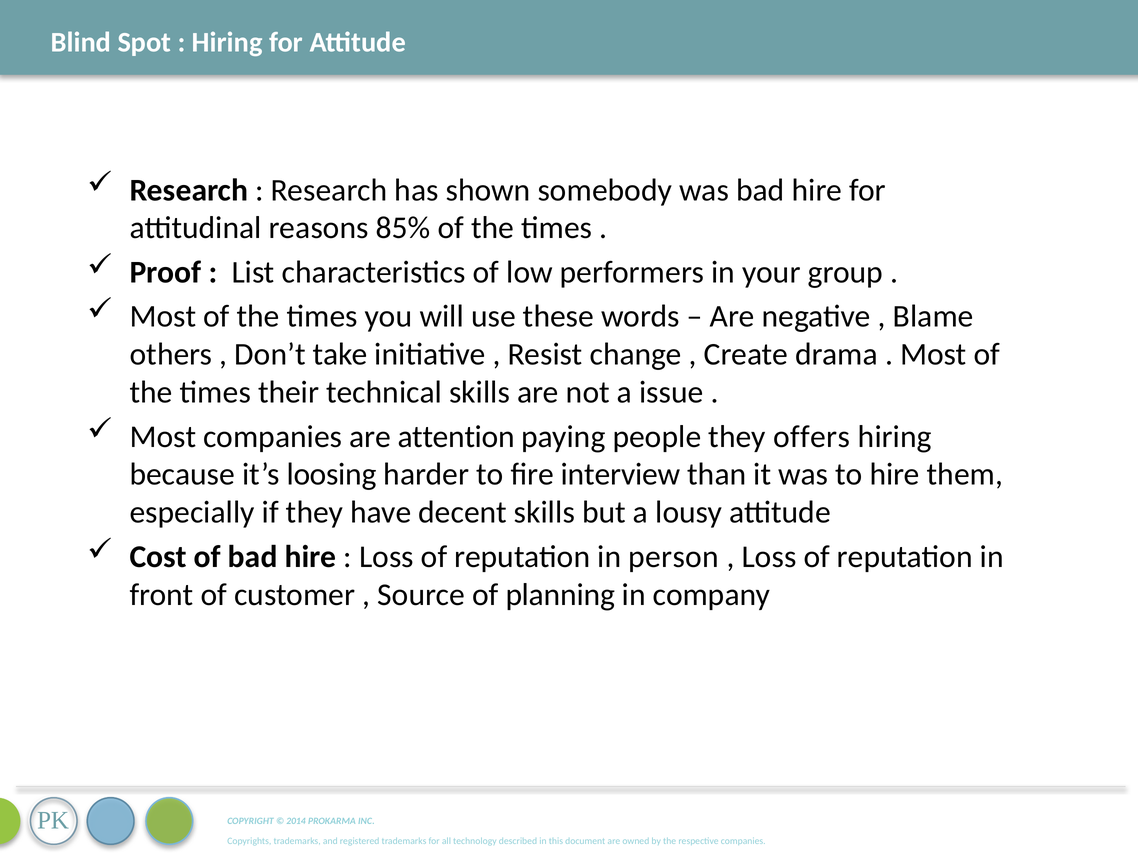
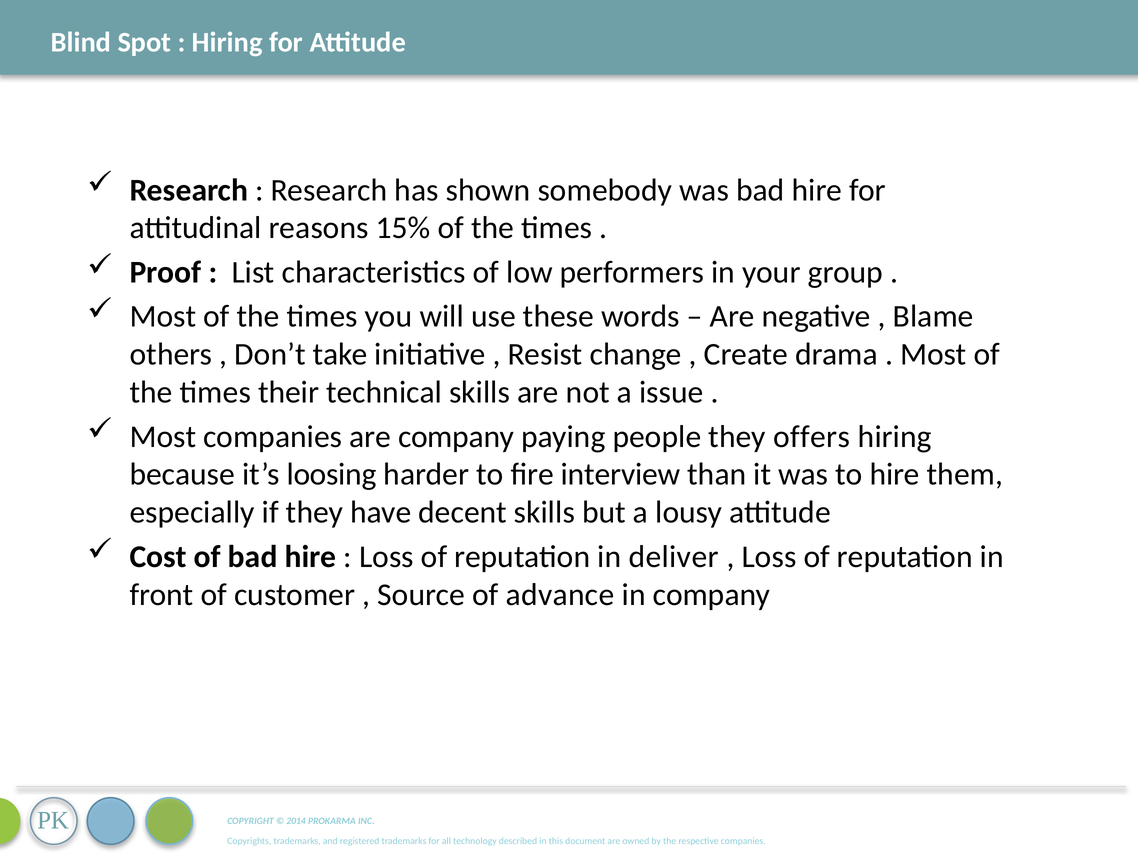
85%: 85% -> 15% (403, 228)
are attention: attention -> company (456, 437)
person: person -> deliver (674, 557)
planning: planning -> advance (560, 595)
